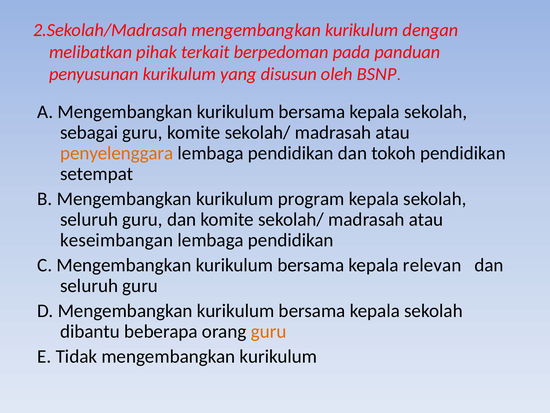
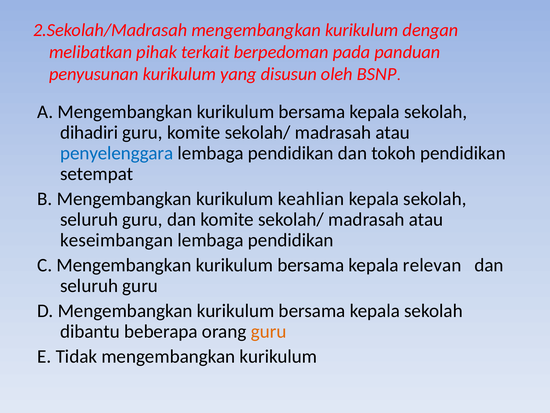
sebagai: sebagai -> dihadiri (89, 132)
penyelenggara colour: orange -> blue (117, 153)
program: program -> keahlian (311, 199)
